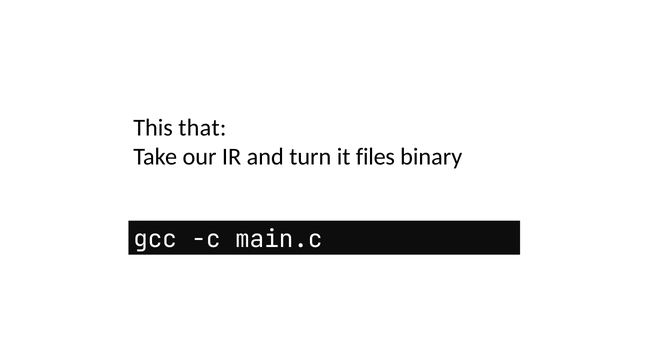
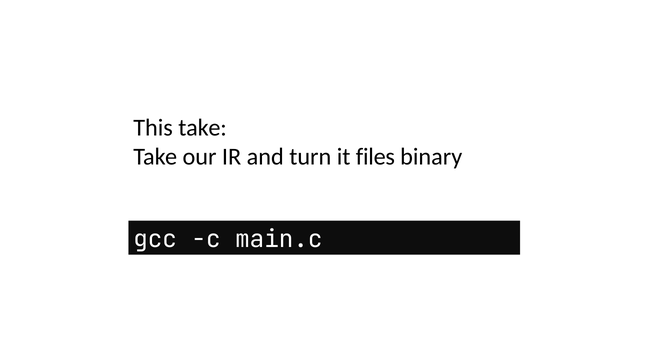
This that: that -> take (203, 128)
